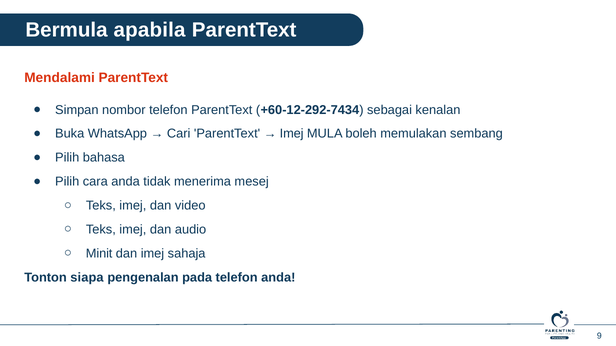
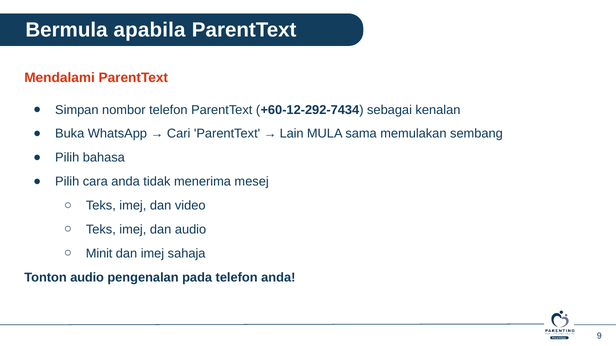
Imej: Imej -> Lain (292, 134)
boleh: boleh -> sama (361, 134)
Tonton siapa: siapa -> audio (87, 278)
